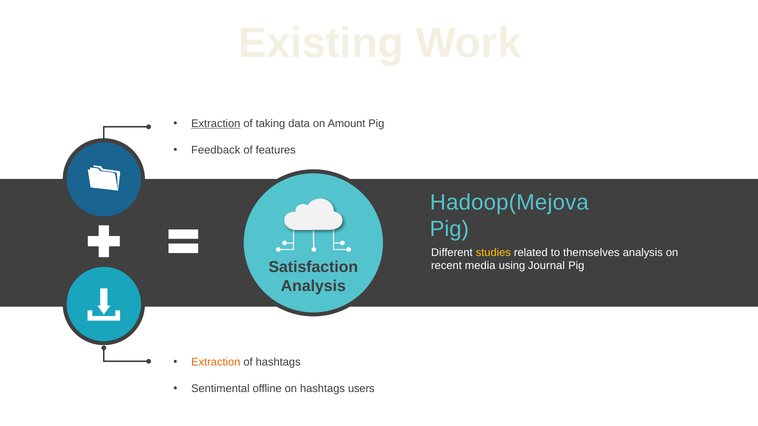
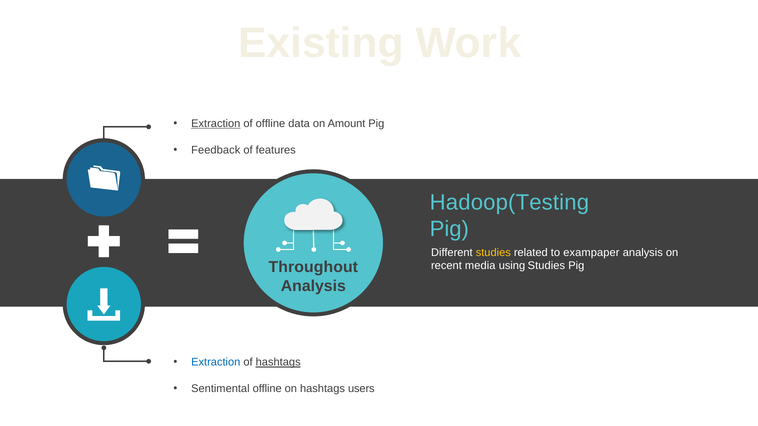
of taking: taking -> offline (270, 124)
Hadoop(Mejova: Hadoop(Mejova -> Hadoop(Testing (509, 202)
themselves: themselves -> exampaper (591, 253)
Satisfaction: Satisfaction -> Throughout (313, 267)
using Journal: Journal -> Studies (546, 266)
Extraction colour: orange -> blue (216, 363)
hashtags underline: none -> present (278, 363)
